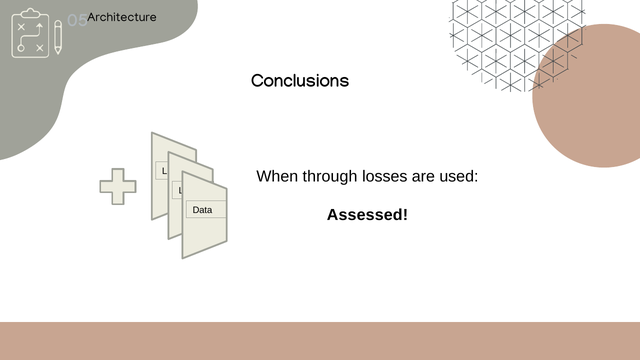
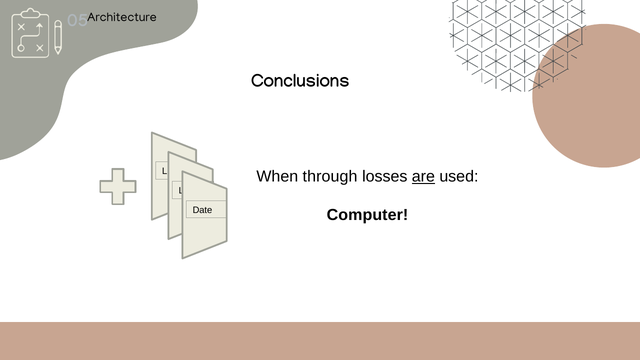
are underline: none -> present (423, 176)
Data: Data -> Date (202, 210)
Assessed: Assessed -> Computer (367, 215)
